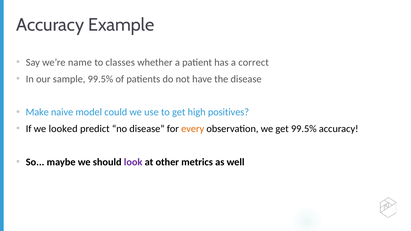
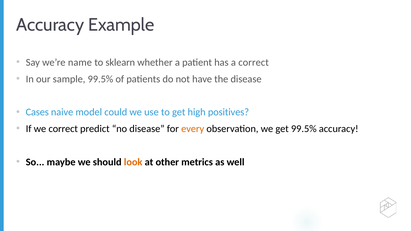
classes: classes -> sklearn (120, 62)
Make: Make -> Cases (37, 112)
we looked: looked -> correct (63, 129)
look colour: purple -> orange (133, 162)
